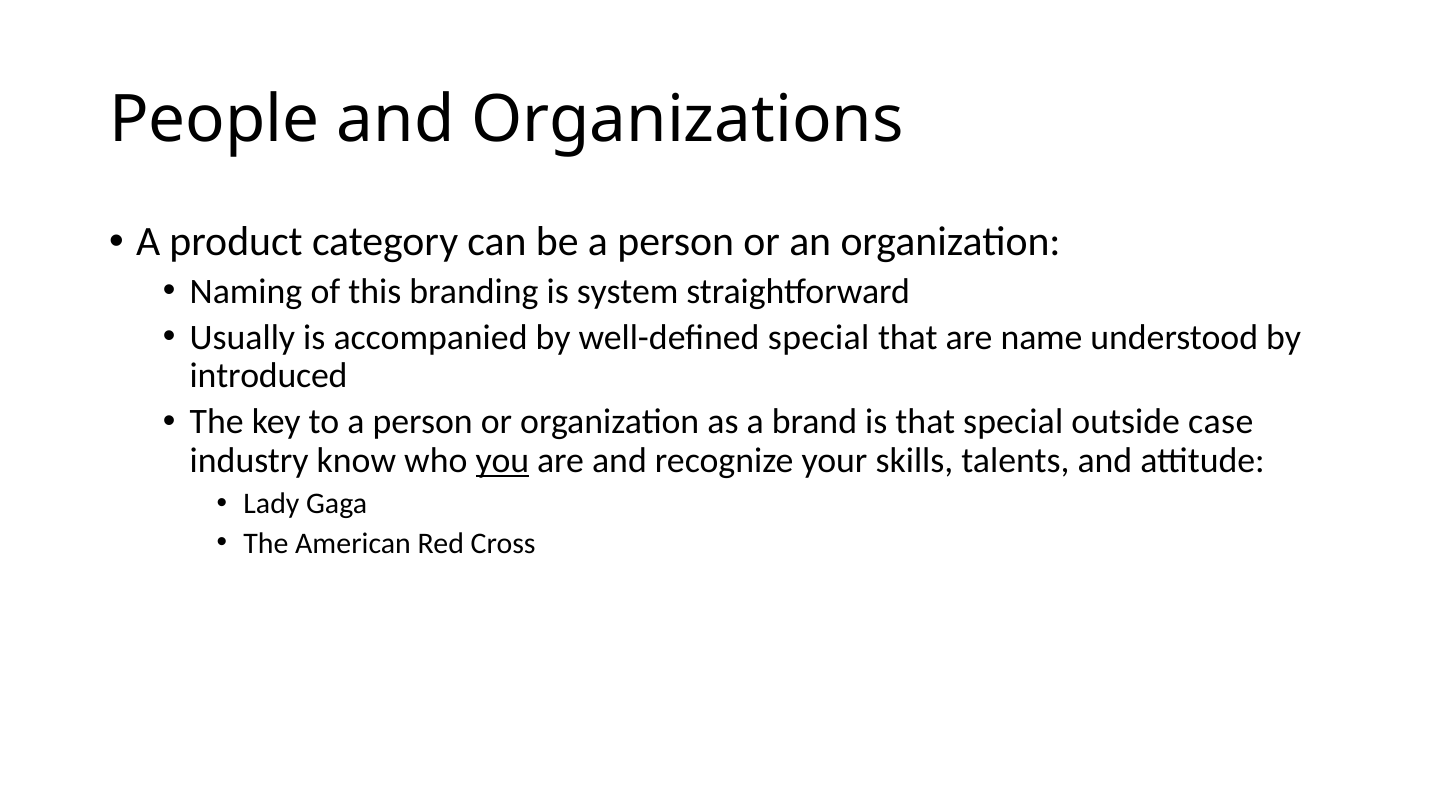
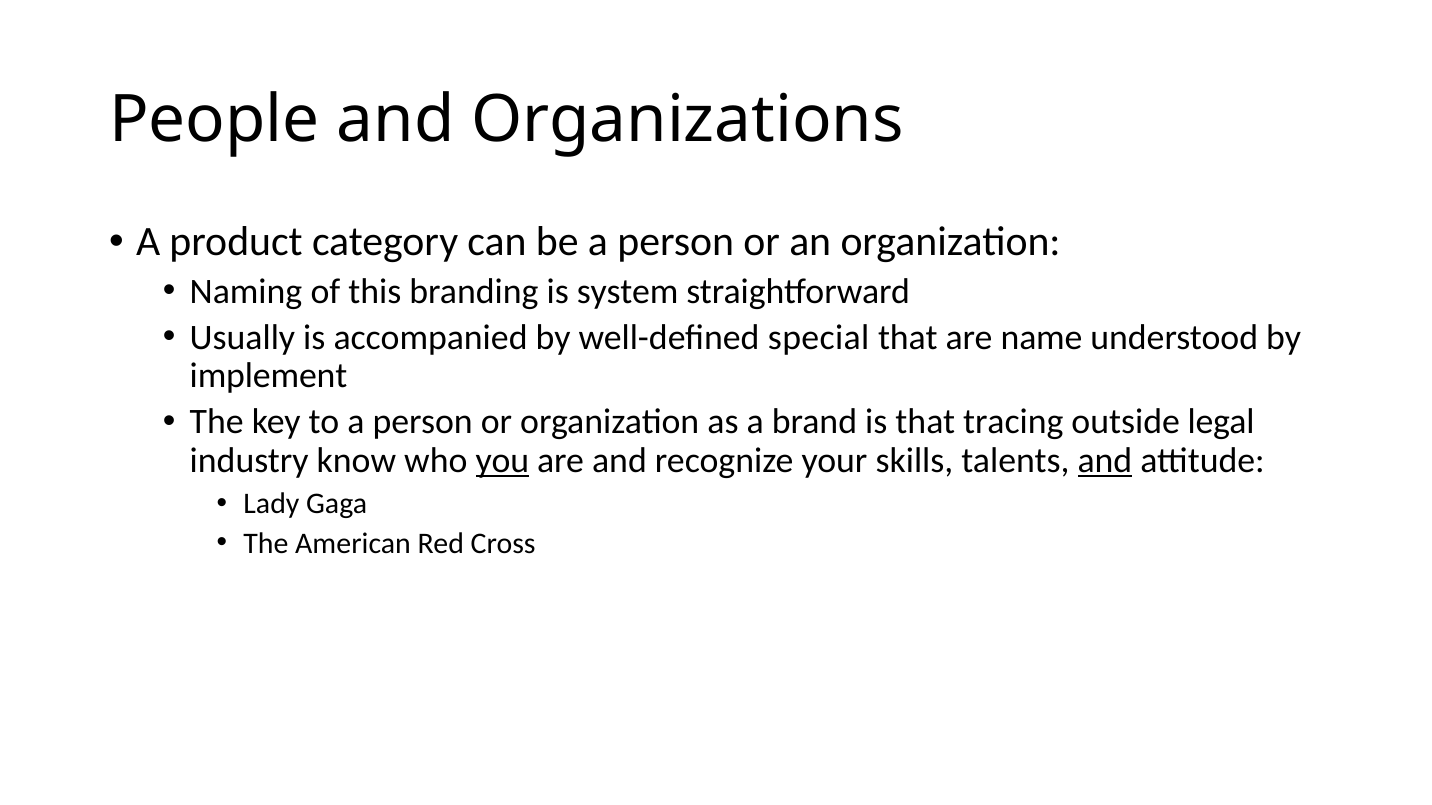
introduced: introduced -> implement (269, 376)
that special: special -> tracing (1013, 422)
case: case -> legal (1221, 422)
and underline: none -> present (1105, 461)
